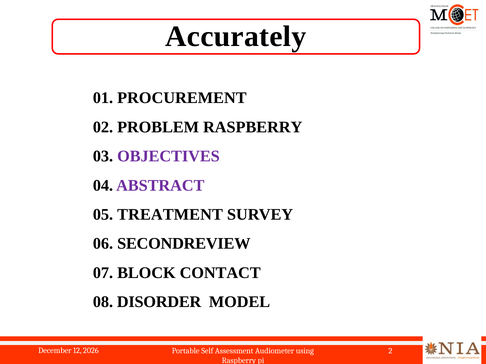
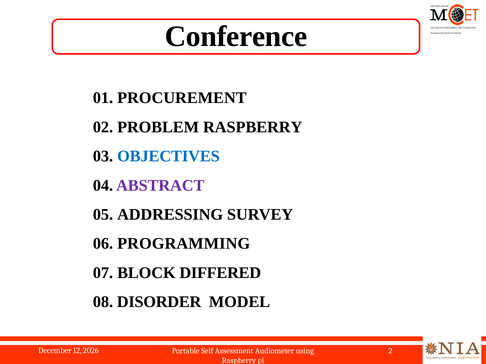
Accurately: Accurately -> Conference (236, 37)
OBJECTIVES colour: purple -> blue (168, 156)
TREATMENT: TREATMENT -> ADDRESSING (170, 215)
SECONDREVIEW: SECONDREVIEW -> PROGRAMMING (184, 244)
CONTACT: CONTACT -> DIFFERED (220, 273)
